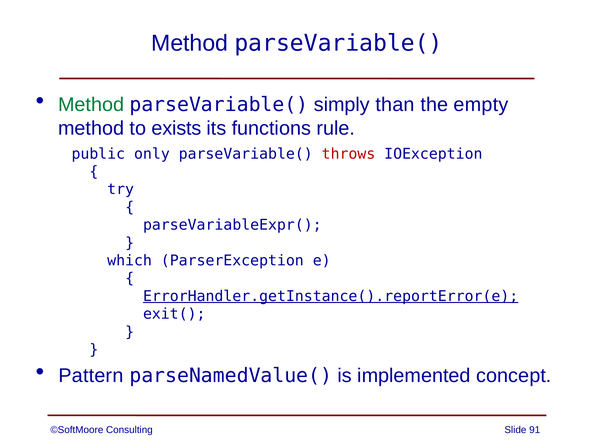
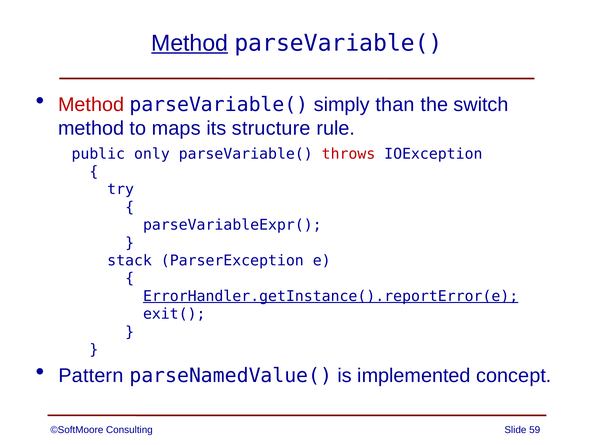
Method underline: none -> present (190, 43)
Method colour: green -> red (91, 105)
empty: empty -> switch (481, 105)
exists: exists -> maps (176, 129)
functions: functions -> structure (271, 129)
which: which -> stack (130, 261)
91: 91 -> 59 (535, 430)
